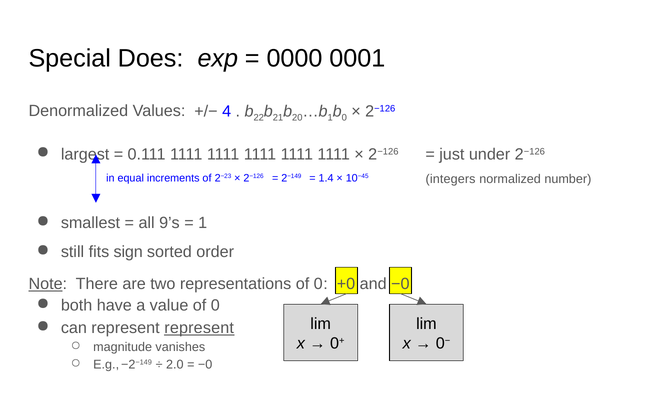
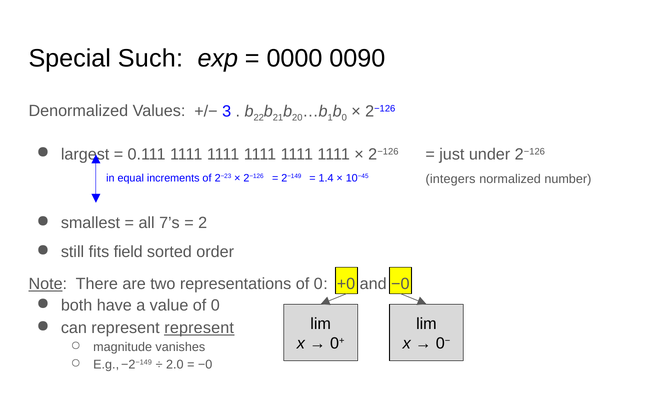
Does: Does -> Such (150, 58)
0001: 0001 -> 0090 (357, 58)
4: 4 -> 3 (227, 111)
9’s: 9’s -> 7’s (169, 223)
1: 1 -> 2 (203, 223)
sign: sign -> field (128, 252)
